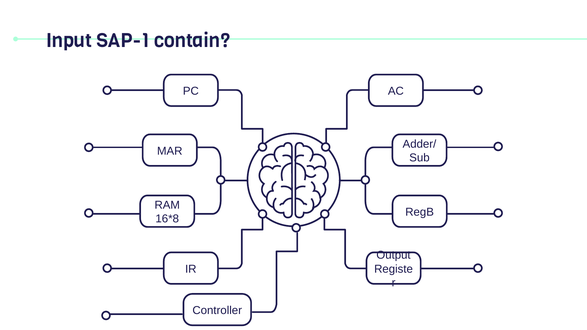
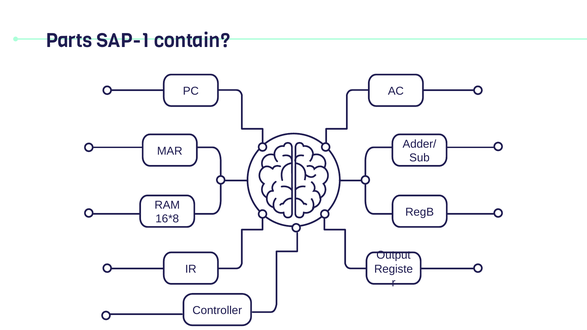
Input: Input -> Parts (69, 41)
